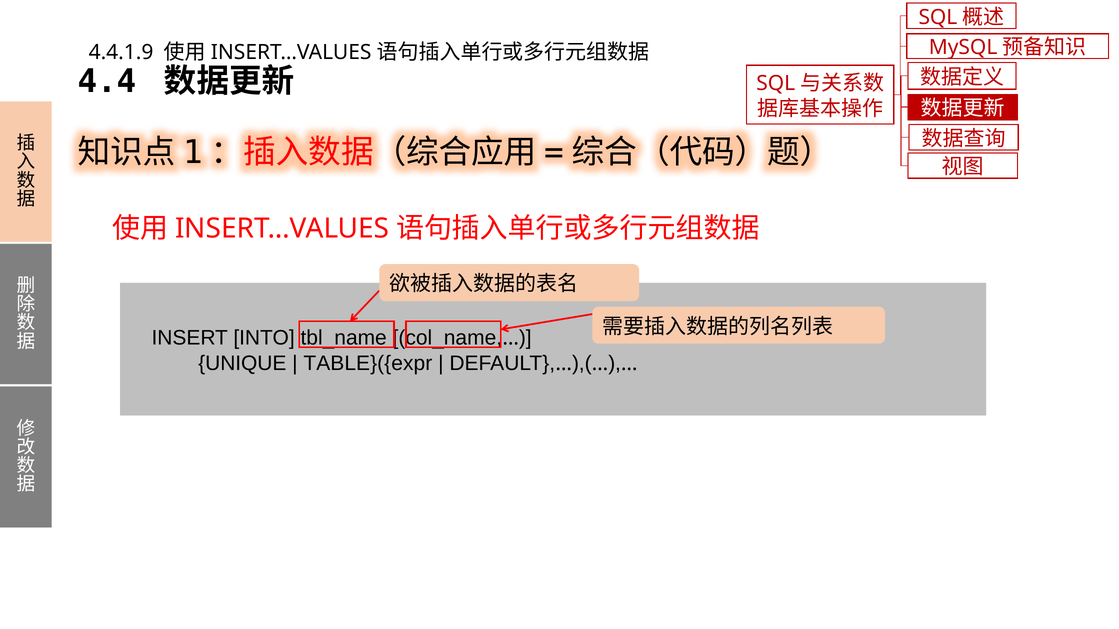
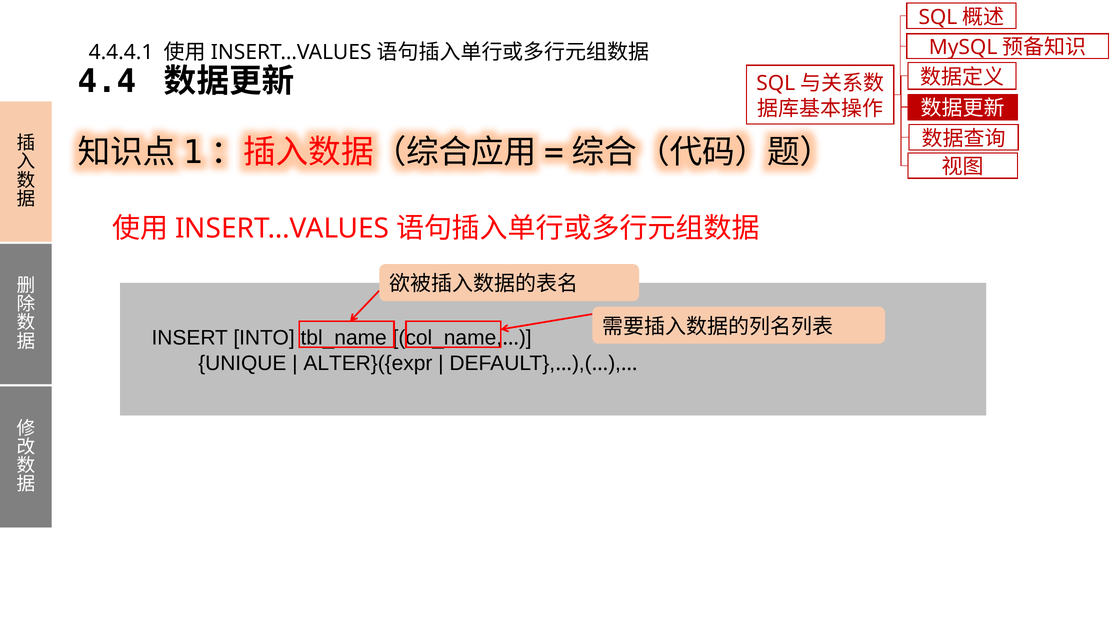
4.4.1.9: 4.4.1.9 -> 4.4.4.1 (121, 52)
TABLE}({expr: TABLE}({expr -> ALTER}({expr (368, 363)
